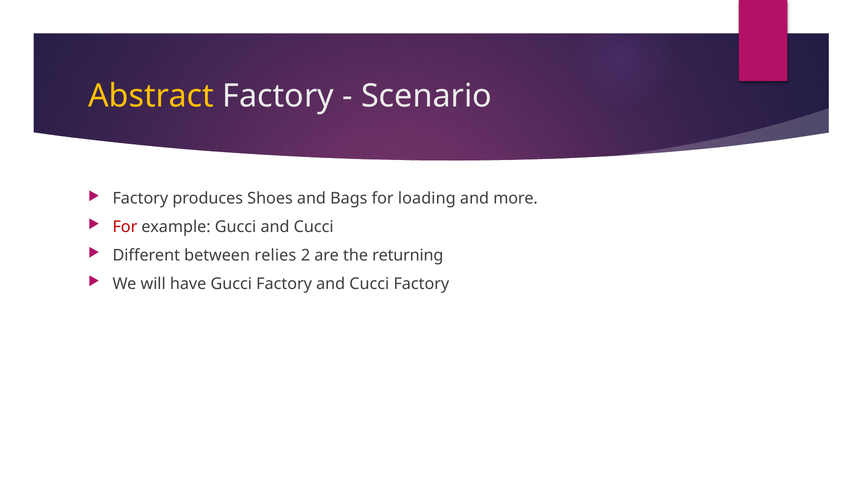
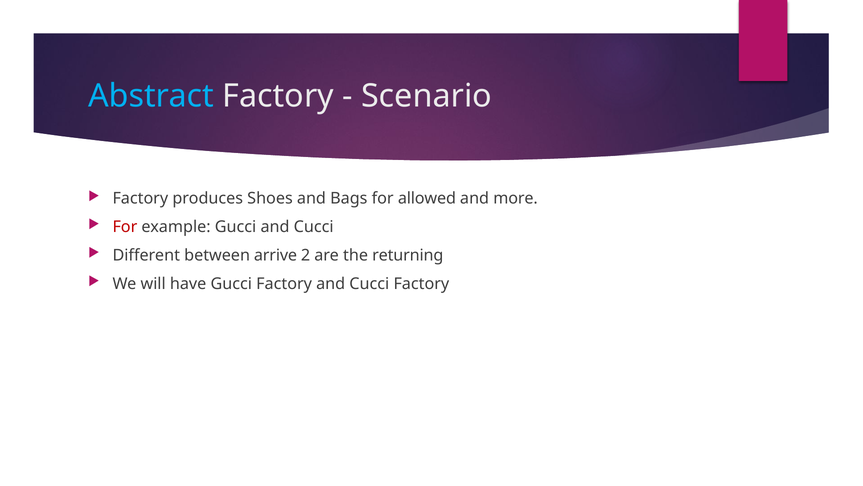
Abstract colour: yellow -> light blue (151, 96)
loading: loading -> allowed (427, 198)
relies: relies -> arrive (275, 255)
